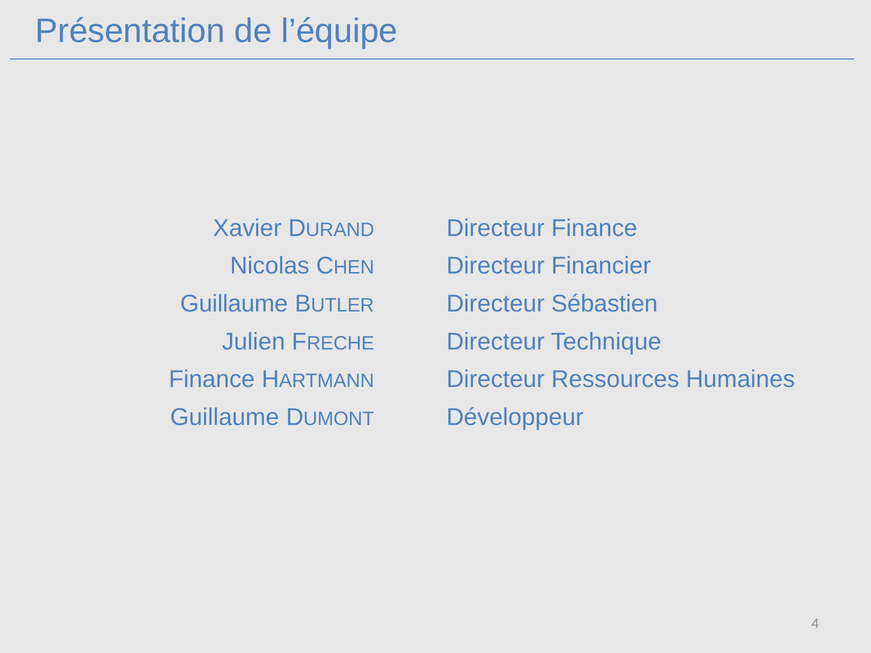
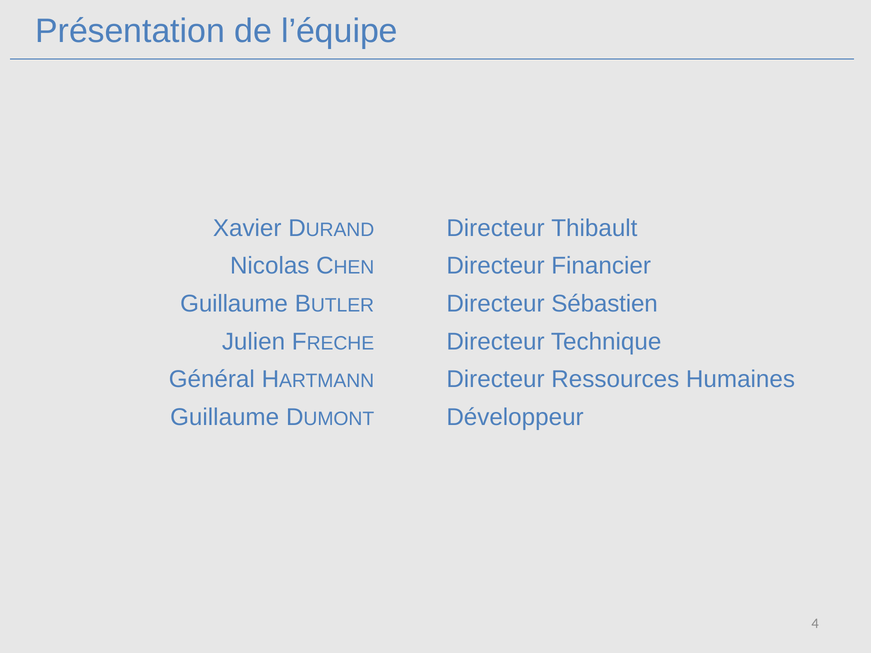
Directeur Finance: Finance -> Thibault (594, 228)
Finance: Finance -> Général (212, 379)
